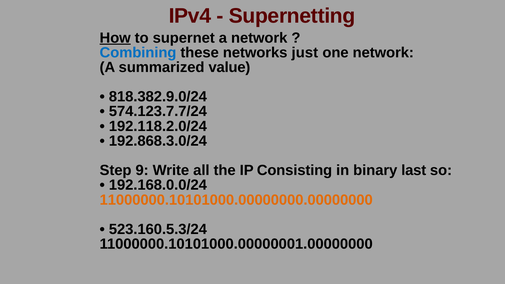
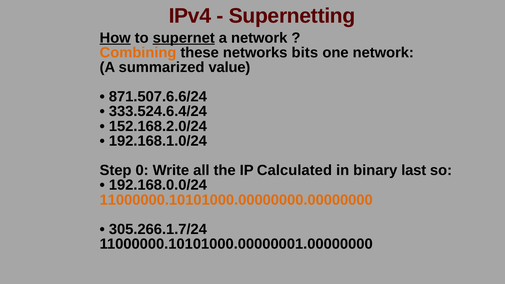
supernet underline: none -> present (184, 38)
Combining colour: blue -> orange (138, 53)
just: just -> bits (305, 53)
818.382.9.0/24: 818.382.9.0/24 -> 871.507.6.6/24 (158, 97)
574.123.7.7/24: 574.123.7.7/24 -> 333.524.6.4/24 (158, 111)
192.118.2.0/24: 192.118.2.0/24 -> 152.168.2.0/24 (158, 126)
192.868.3.0/24: 192.868.3.0/24 -> 192.168.1.0/24 (158, 141)
9: 9 -> 0 (142, 170)
Consisting: Consisting -> Calculated (294, 170)
523.160.5.3/24: 523.160.5.3/24 -> 305.266.1.7/24 (158, 229)
